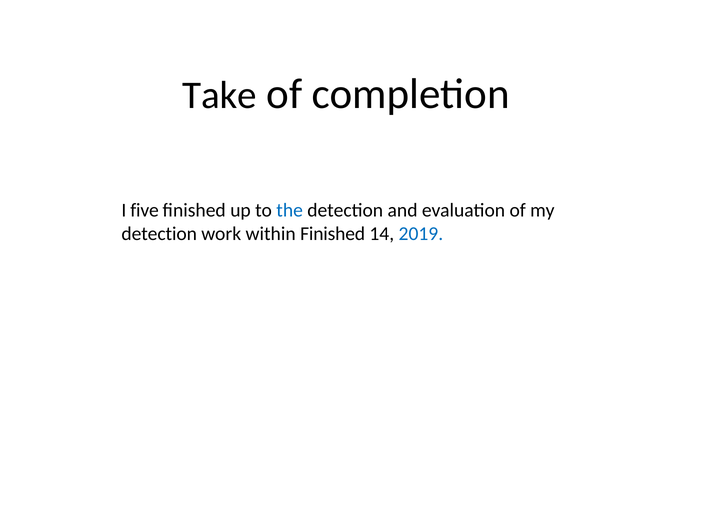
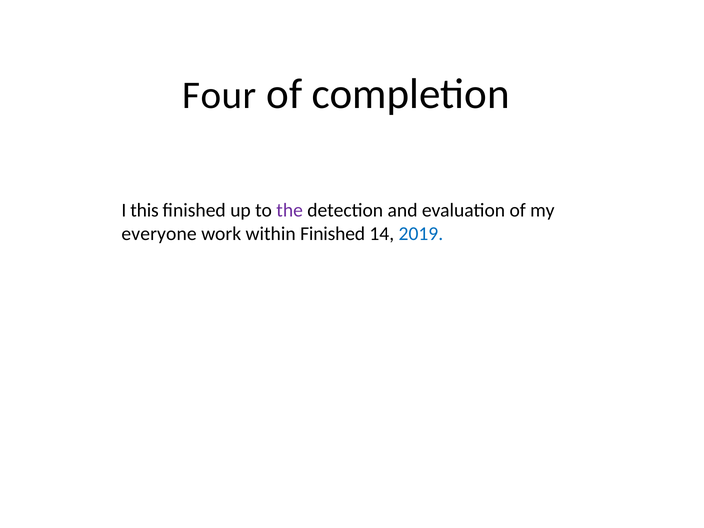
Take: Take -> Four (219, 95)
five: five -> this (145, 210)
the colour: blue -> purple (290, 210)
detection: detection -> everyone (159, 234)
